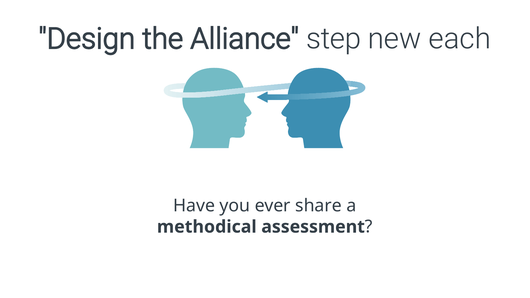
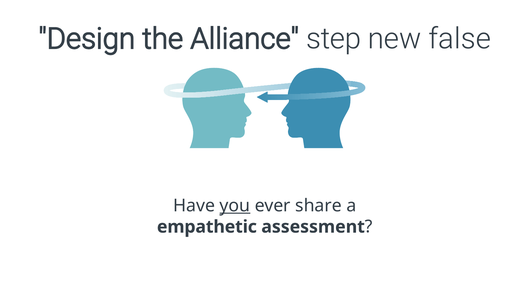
each: each -> false (460, 39)
you underline: none -> present (235, 206)
methodical: methodical -> empathetic (207, 227)
